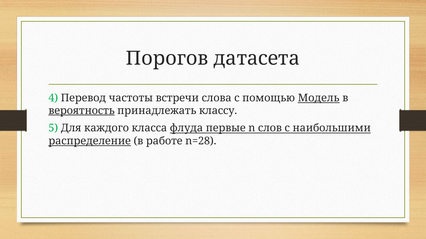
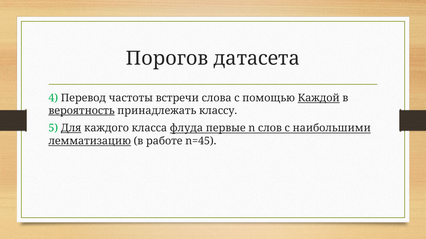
Модель: Модель -> Каждой (319, 98)
Для underline: none -> present (71, 128)
распределение: распределение -> лемматизацию (90, 141)
n=28: n=28 -> n=45 (201, 141)
